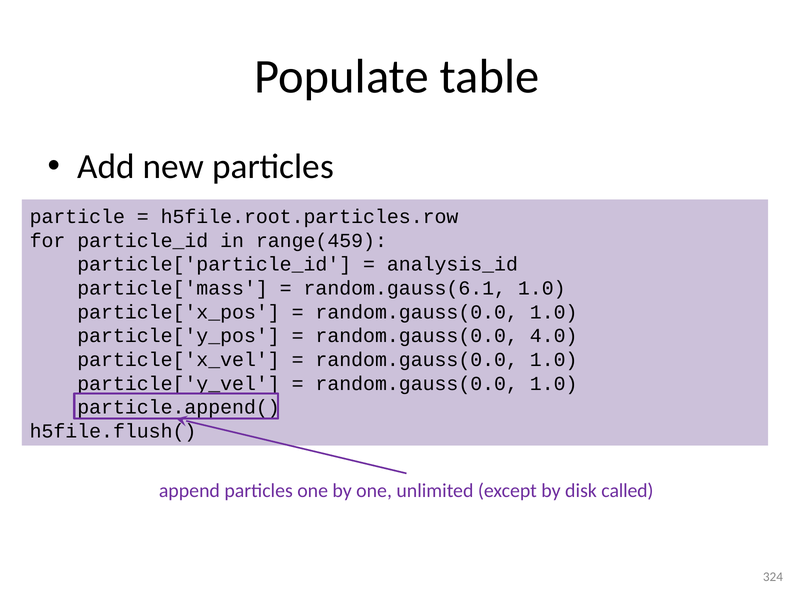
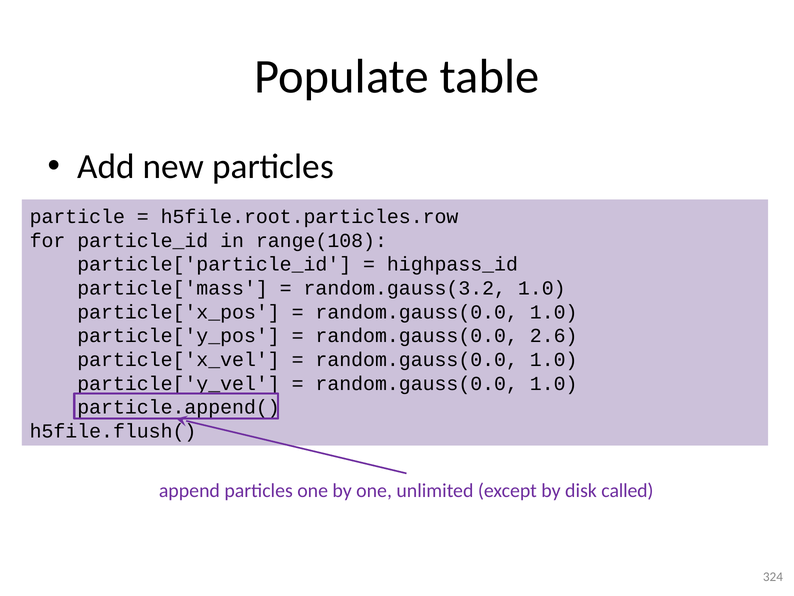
range(459: range(459 -> range(108 (321, 240)
analysis_id: analysis_id -> highpass_id (452, 264)
random.gauss(6.1: random.gauss(6.1 -> random.gauss(3.2 (405, 288)
4.0: 4.0 -> 2.6 (554, 336)
